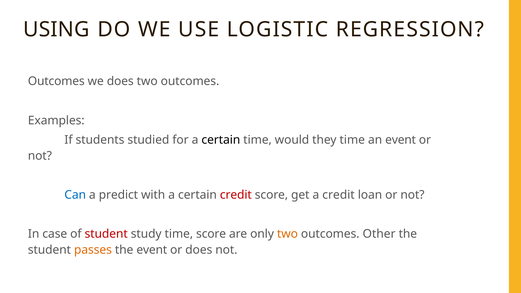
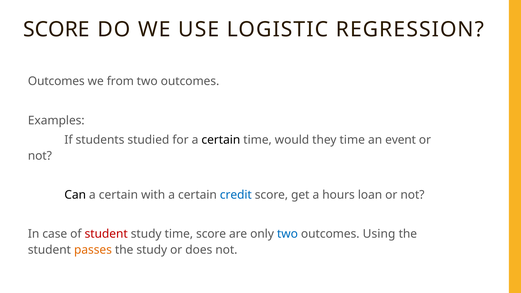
USING: USING -> SCORE (57, 30)
we does: does -> from (120, 81)
Can colour: blue -> black (75, 195)
predict: predict -> certain (118, 195)
credit colour: red -> blue (236, 195)
a credit: credit -> hours (339, 195)
two colour: orange -> blue (287, 234)
Other: Other -> Using (379, 234)
the event: event -> study (152, 250)
